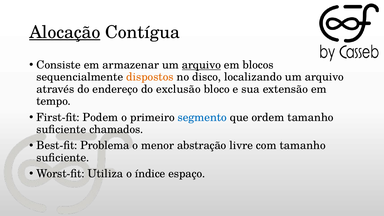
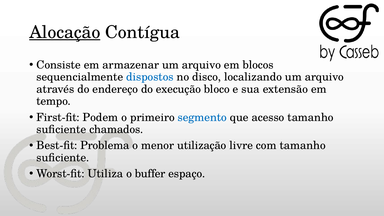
arquivo underline: present -> none (201, 65)
dispostos colour: orange -> blue (150, 77)
exclusão: exclusão -> execução (178, 89)
ordem: ordem -> acesso (268, 117)
abstração: abstração -> utilização (202, 146)
índice: índice -> buffer (150, 174)
